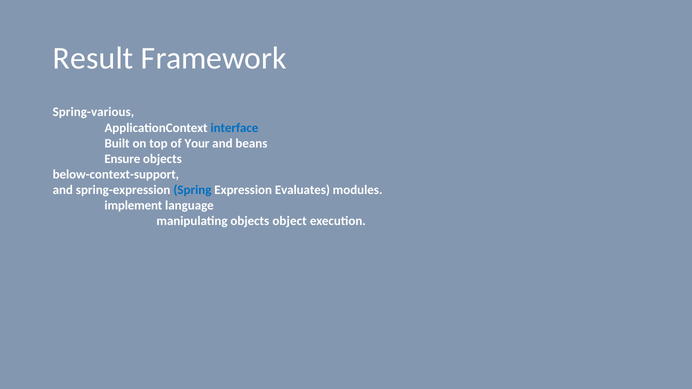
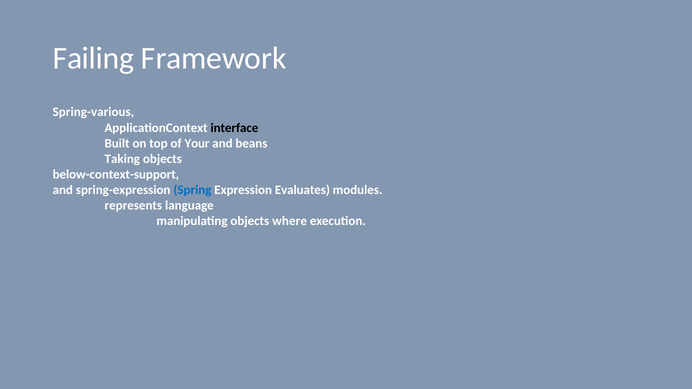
Result: Result -> Failing (93, 58)
interface colour: blue -> black (234, 128)
Ensure: Ensure -> Taking (122, 159)
implement: implement -> represents (133, 206)
object: object -> where (290, 221)
